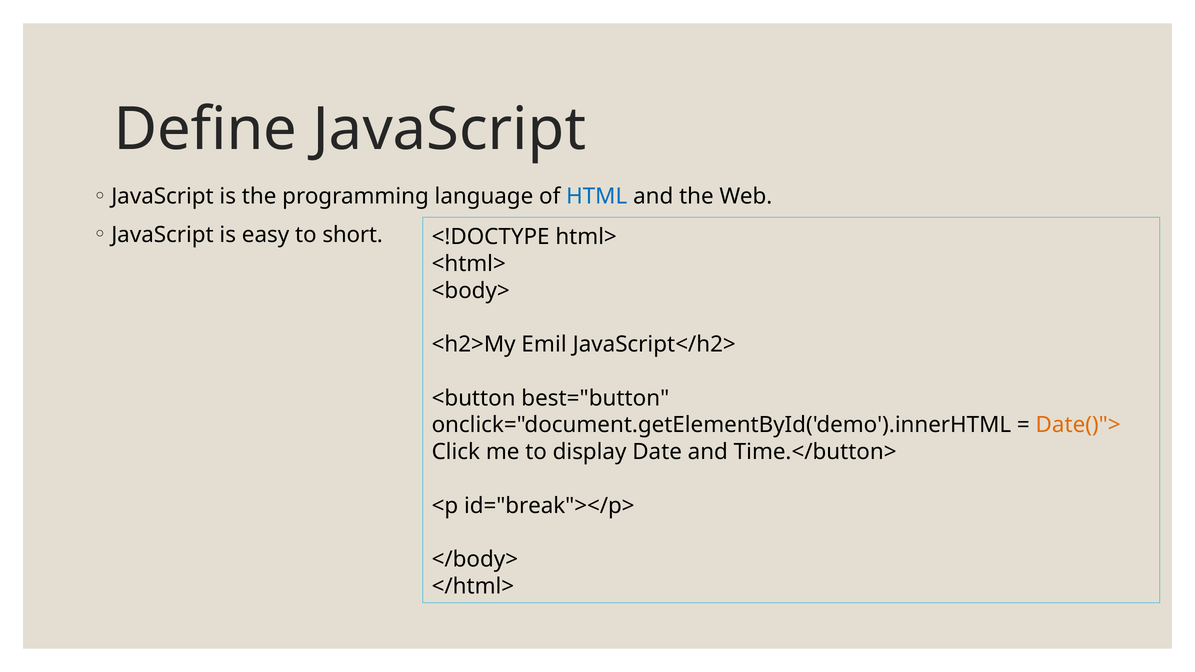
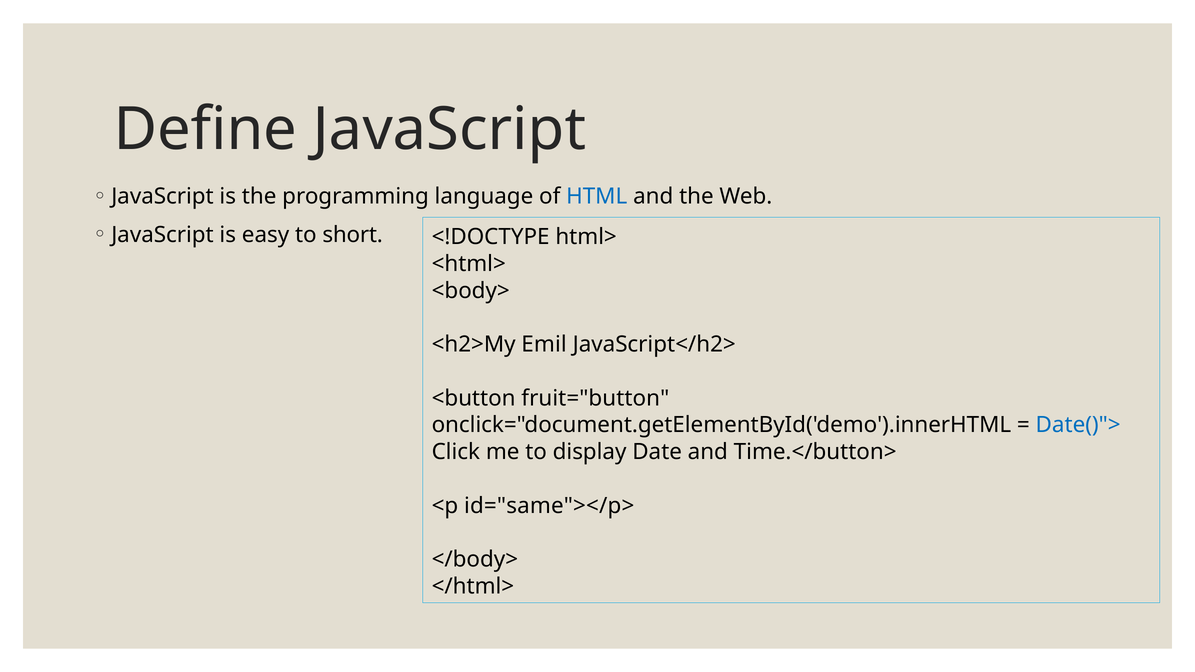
best="button: best="button -> fruit="button (595, 398)
Date()"> colour: orange -> blue (1078, 425)
id="break"></p>: id="break"></p> -> id="same"></p> (549, 506)
